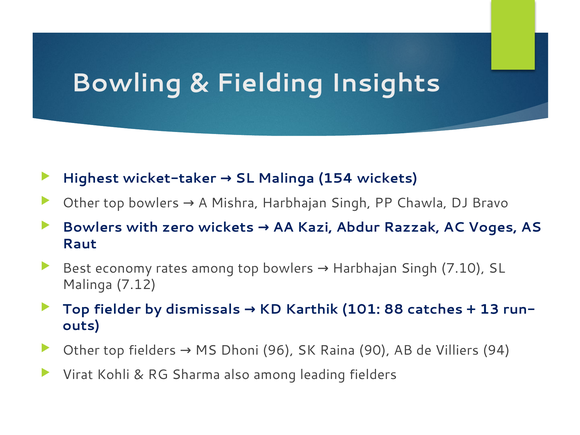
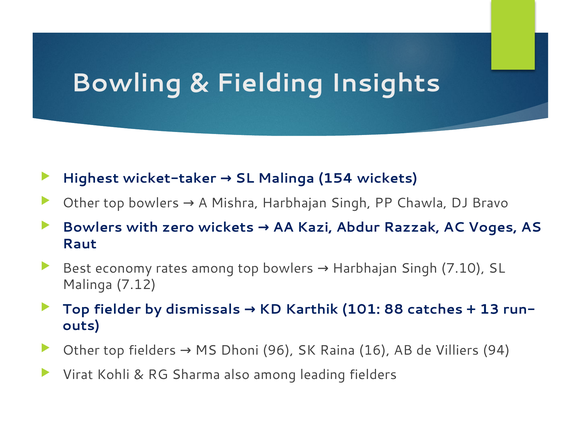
90: 90 -> 16 (374, 350)
